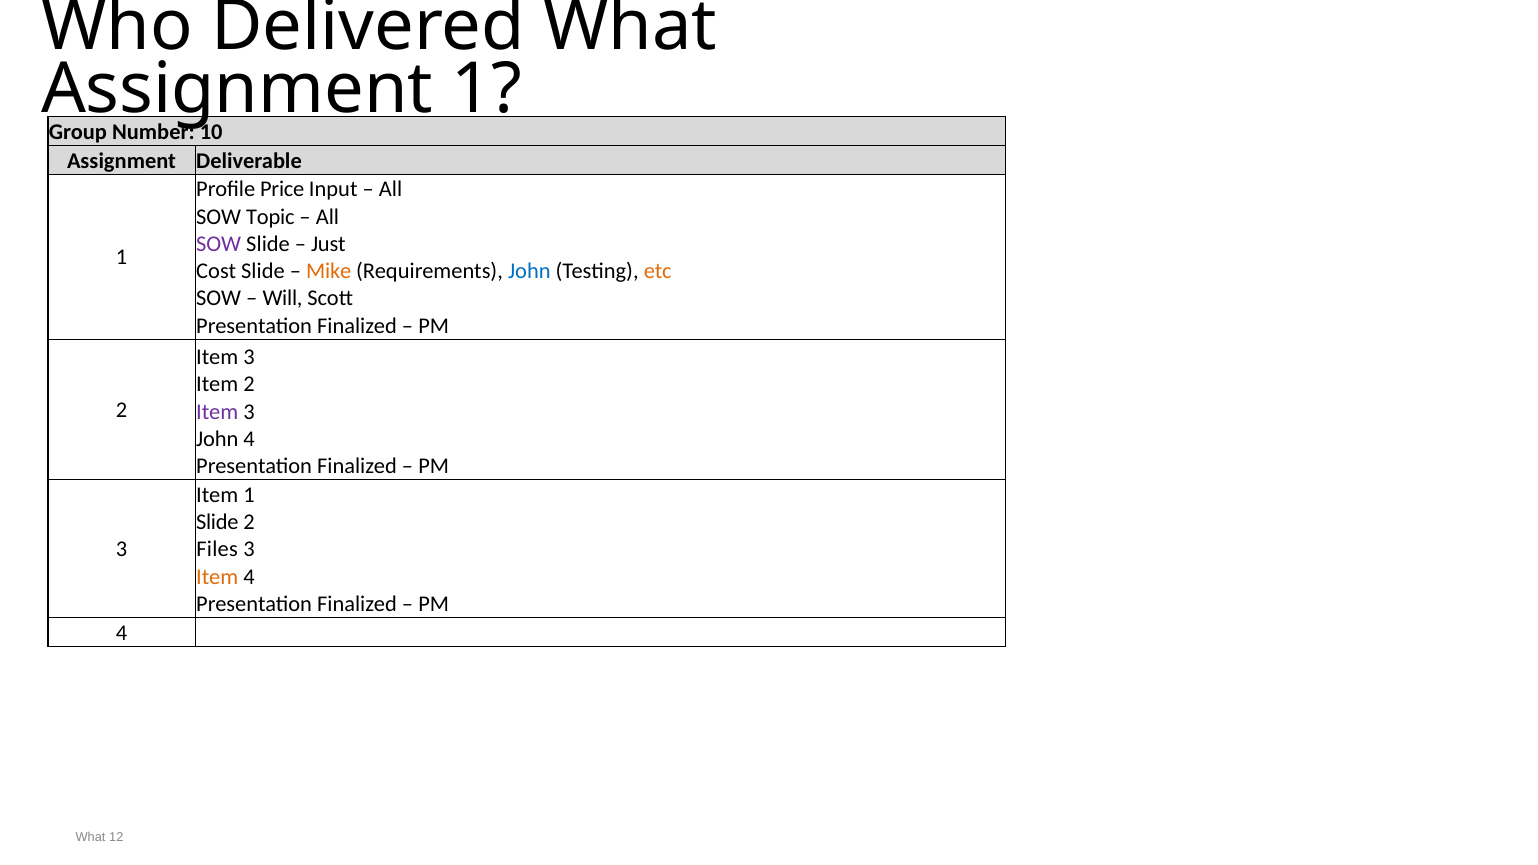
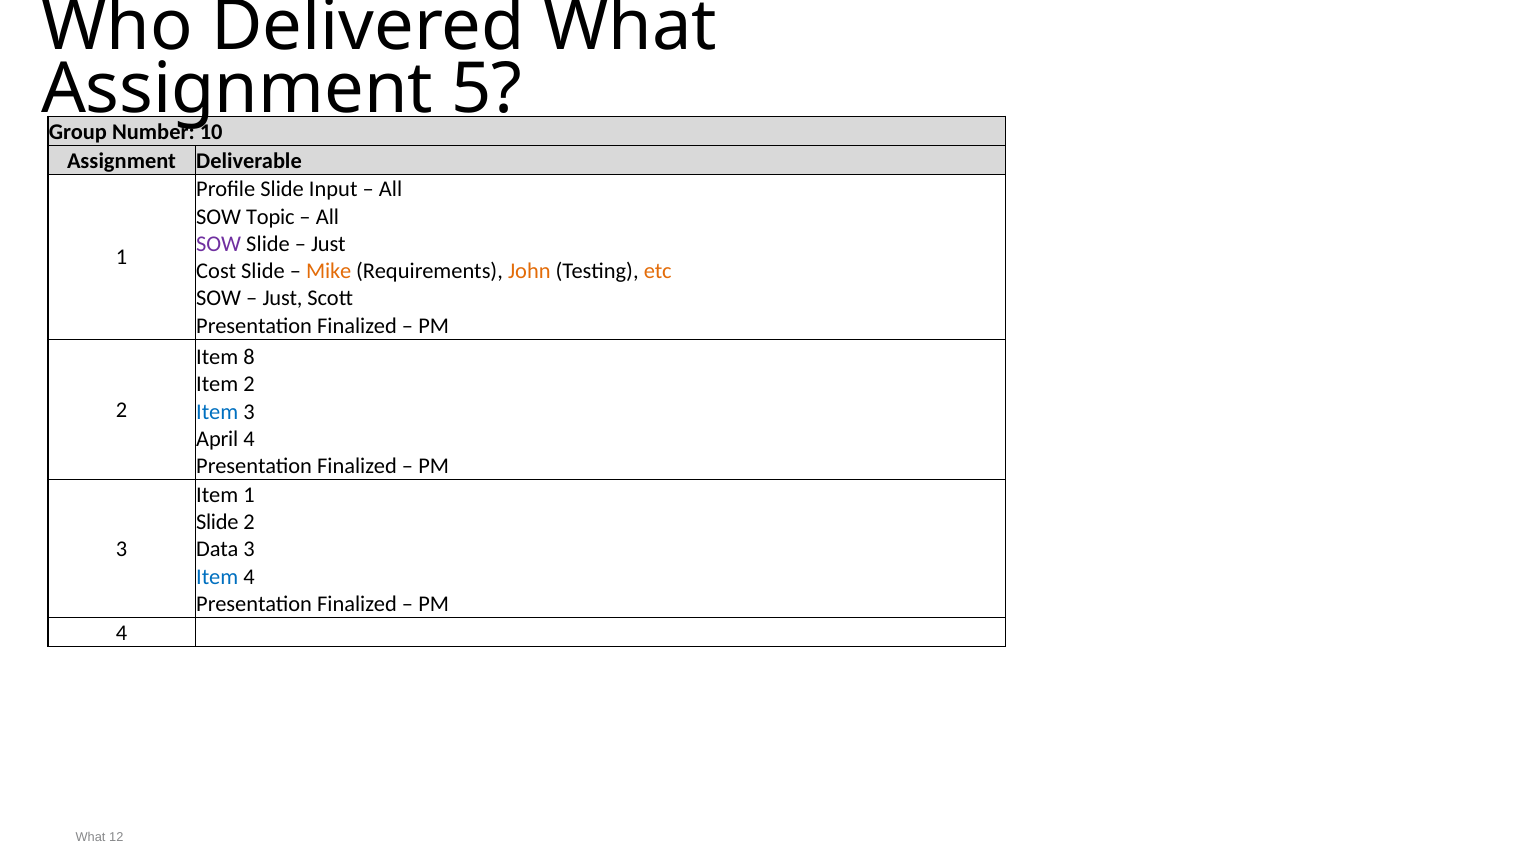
1: 1 -> 5 (487, 89)
Profile Price: Price -> Slide (282, 189)
John colour: blue -> orange (529, 271)
Will: Will -> Just (283, 299)
3: 3 -> 8 (249, 357)
Item colour: purple -> blue (217, 412)
John: John -> April (217, 439)
Files: Files -> Data (217, 549)
Item colour: orange -> blue (217, 577)
